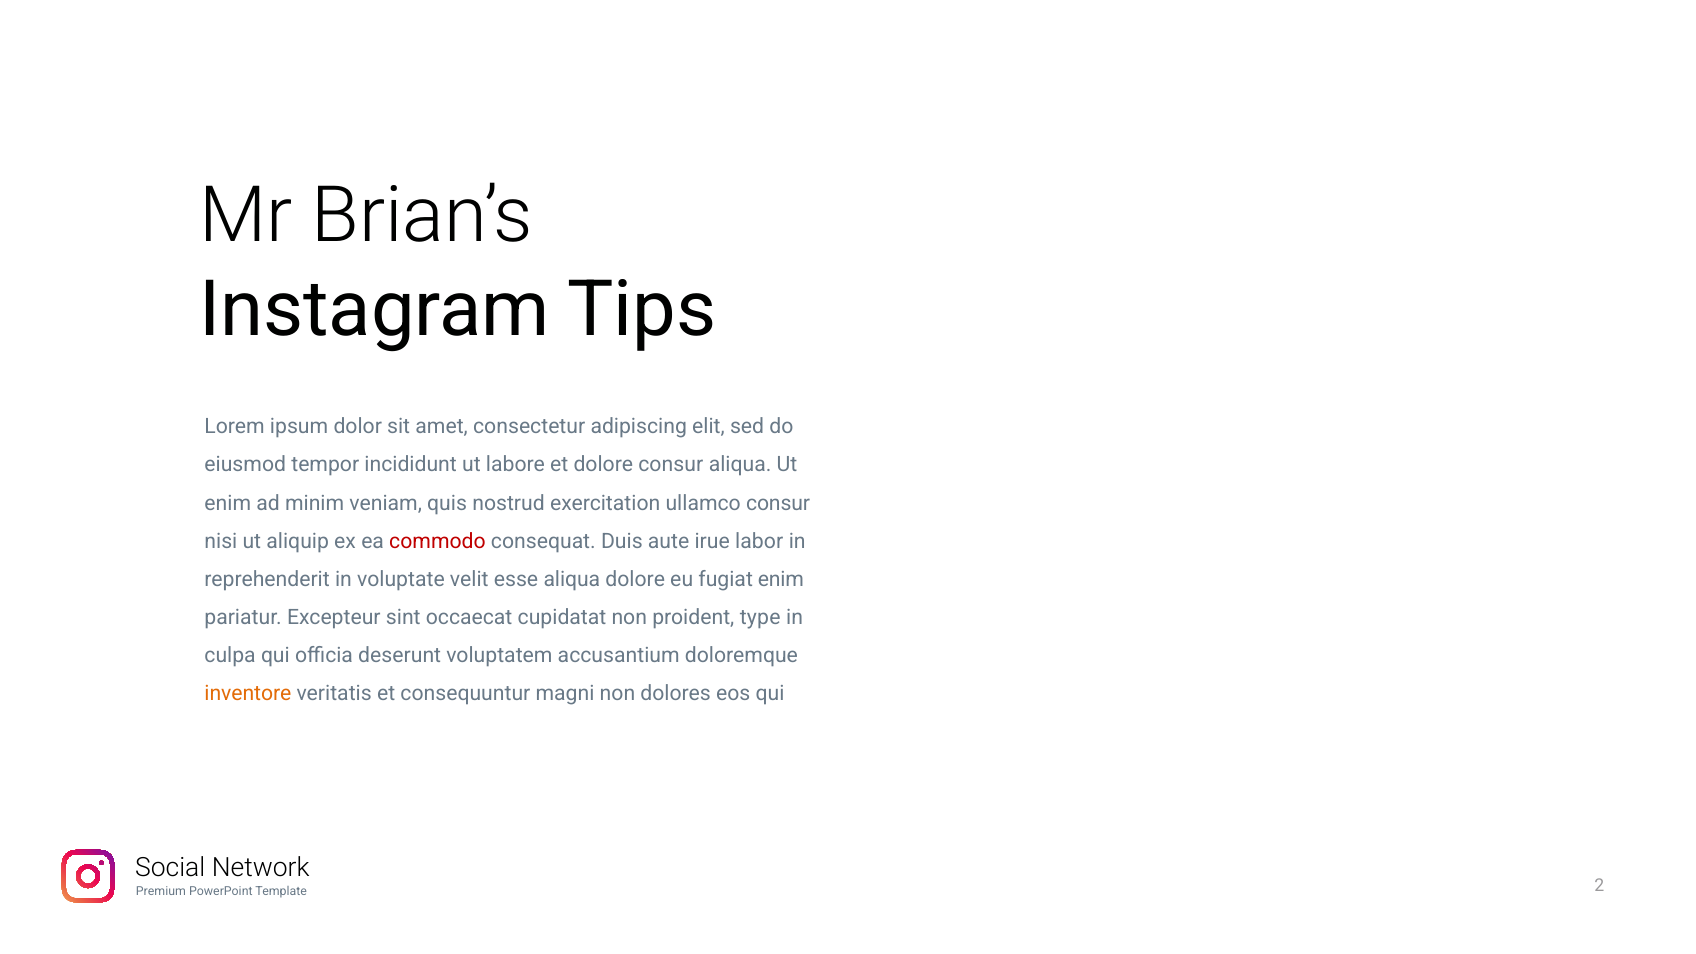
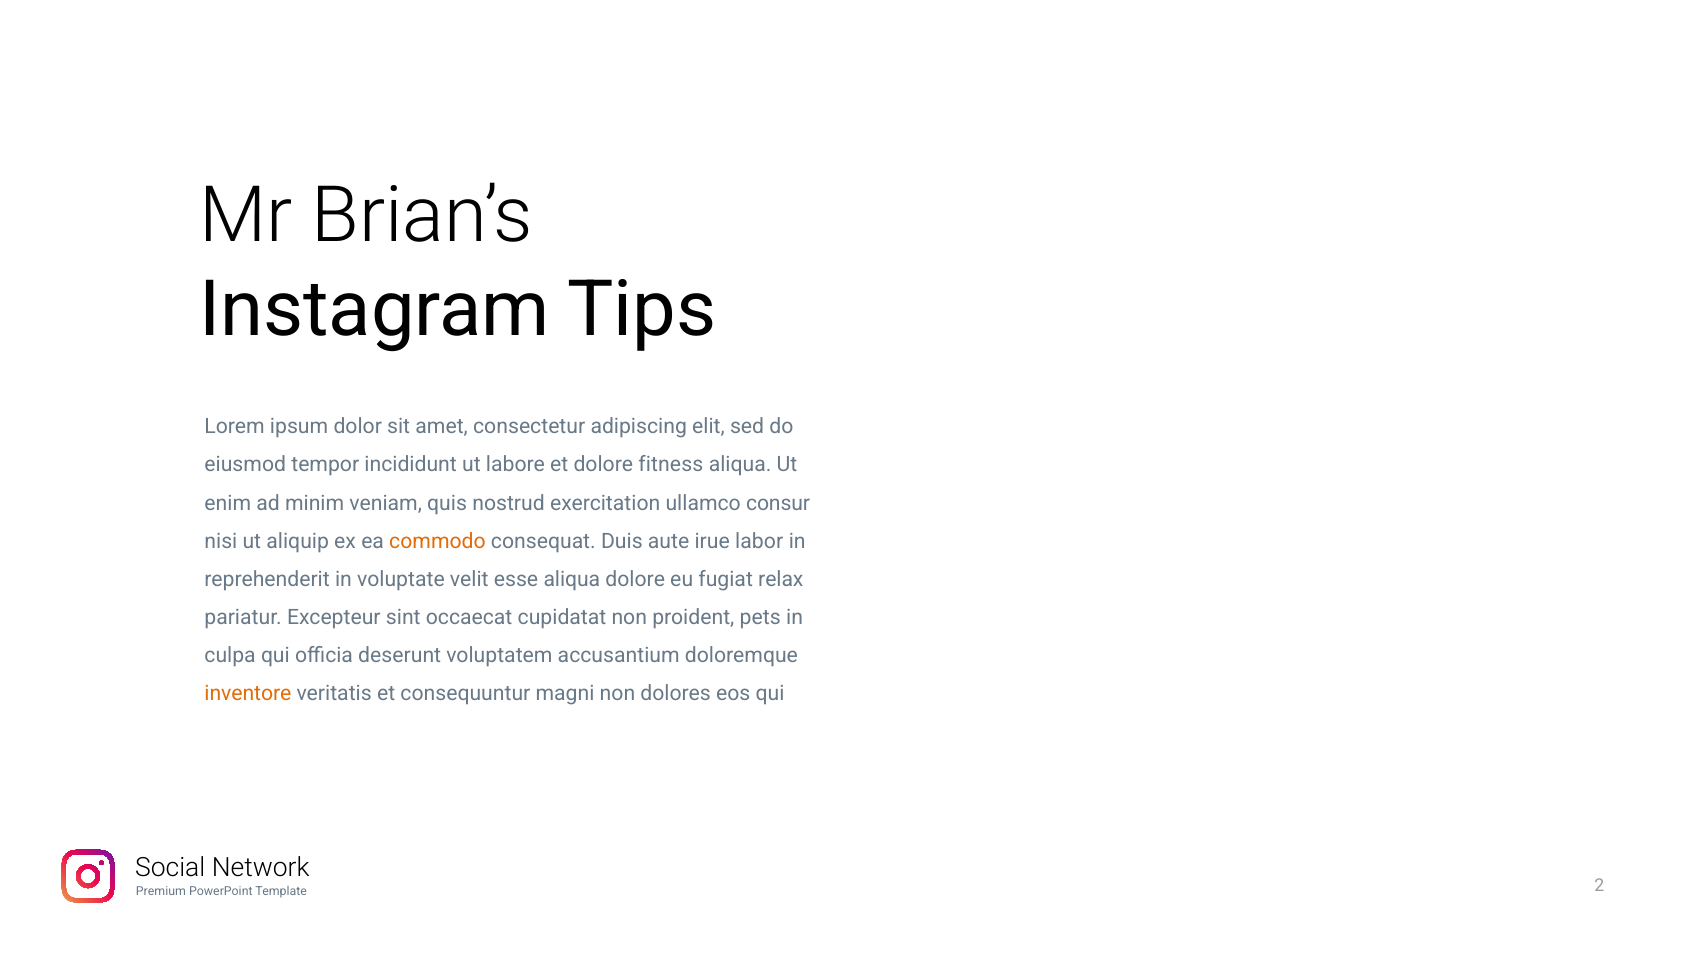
dolore consur: consur -> fitness (671, 465)
commodo colour: red -> orange (437, 541)
fugiat enim: enim -> relax (781, 579)
type: type -> pets (760, 617)
